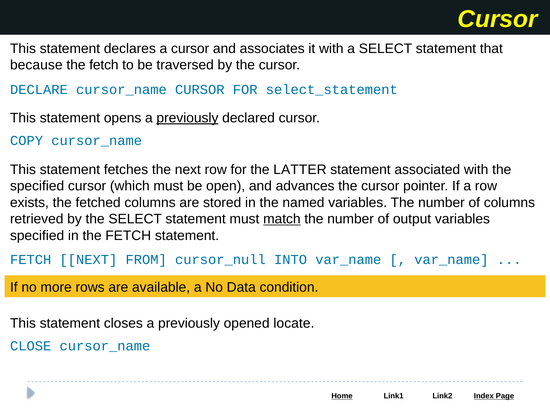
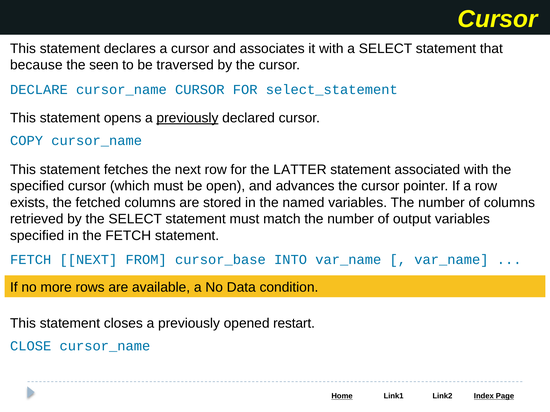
fetch: fetch -> seen (104, 65)
match underline: present -> none (282, 219)
cursor_null: cursor_null -> cursor_base (220, 260)
locate: locate -> restart (294, 324)
